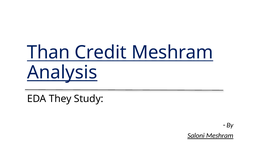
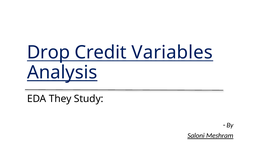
Than: Than -> Drop (48, 53)
Credit Meshram: Meshram -> Variables (172, 53)
